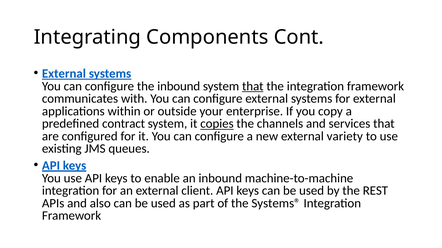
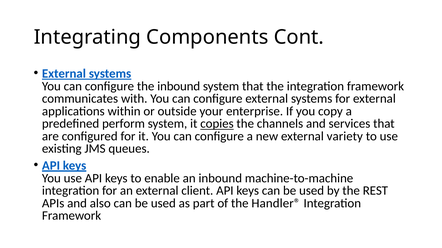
that underline: present -> none (253, 86)
contract: contract -> perform (124, 124)
Systems®: Systems® -> Handler® (276, 204)
